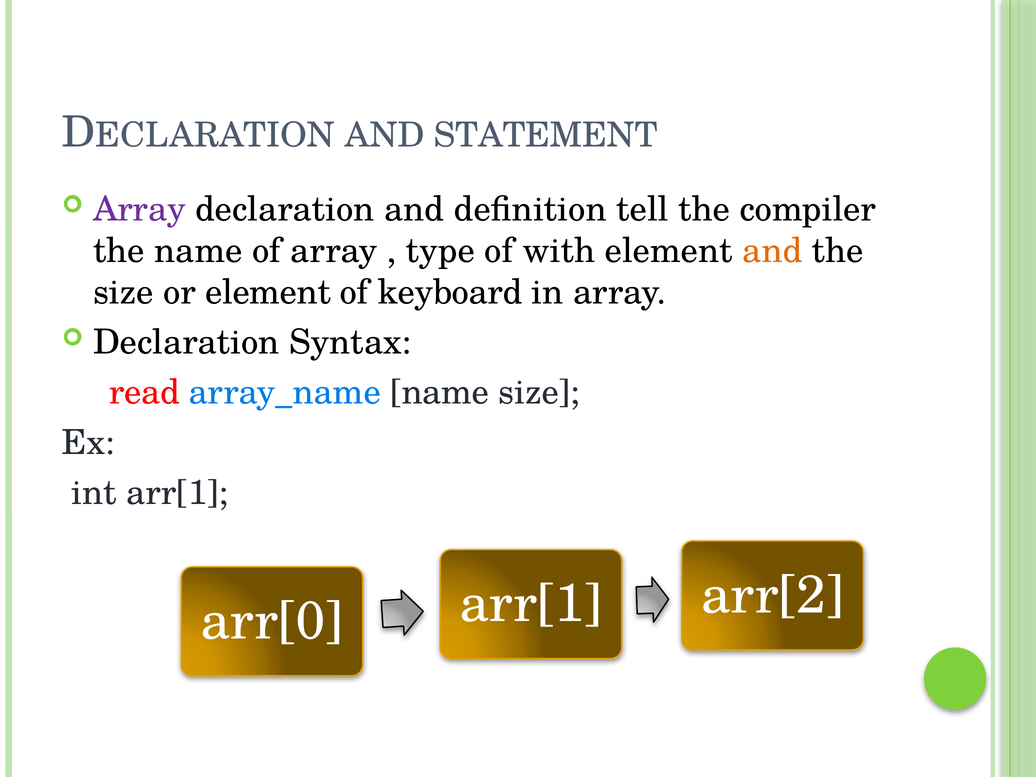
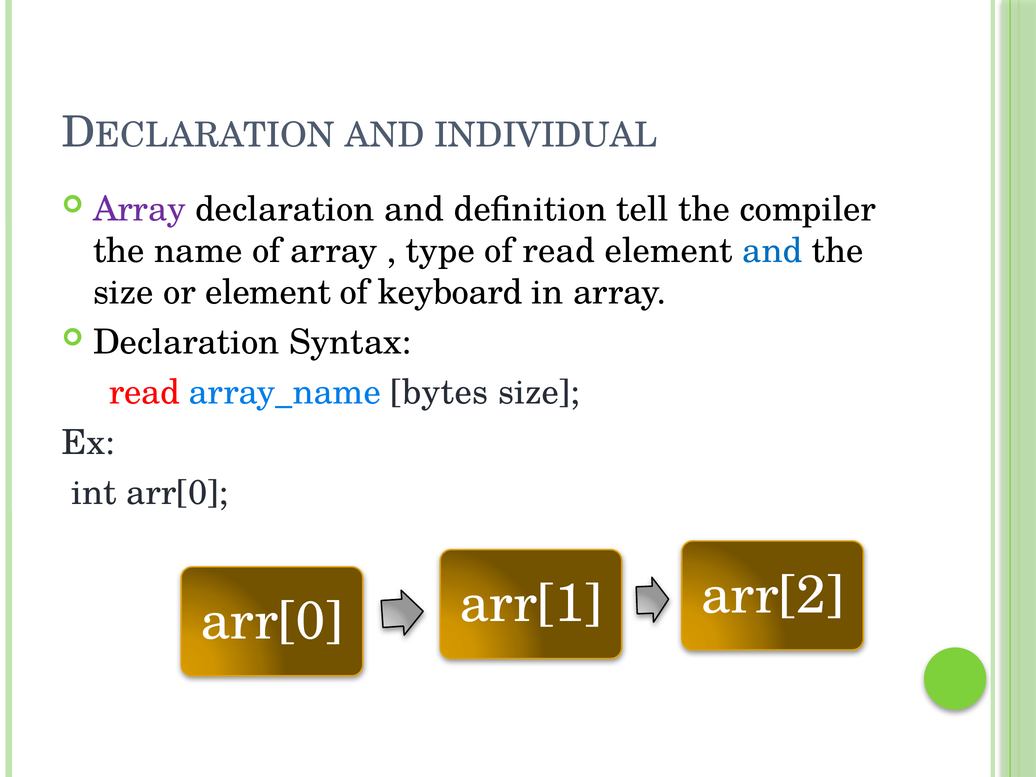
STATEMENT: STATEMENT -> INDIVIDUAL (546, 135)
of with: with -> read (559, 251)
and colour: orange -> blue (772, 251)
array_name name: name -> bytes (439, 393)
int arr[1: arr[1 -> arr[0 (177, 493)
